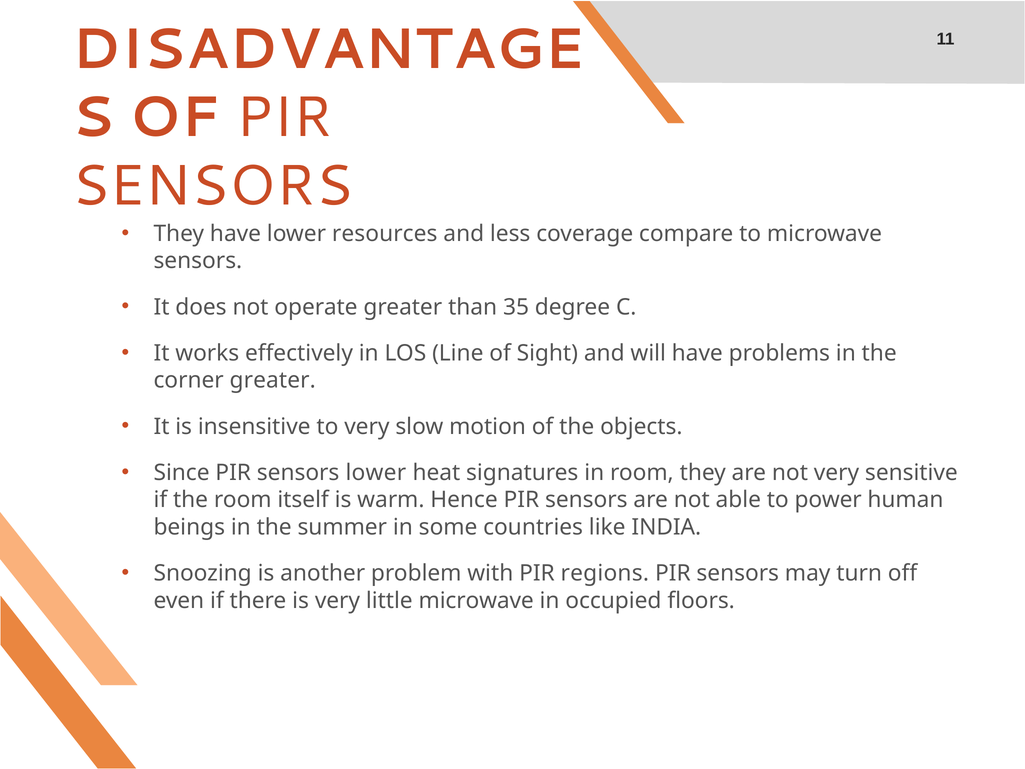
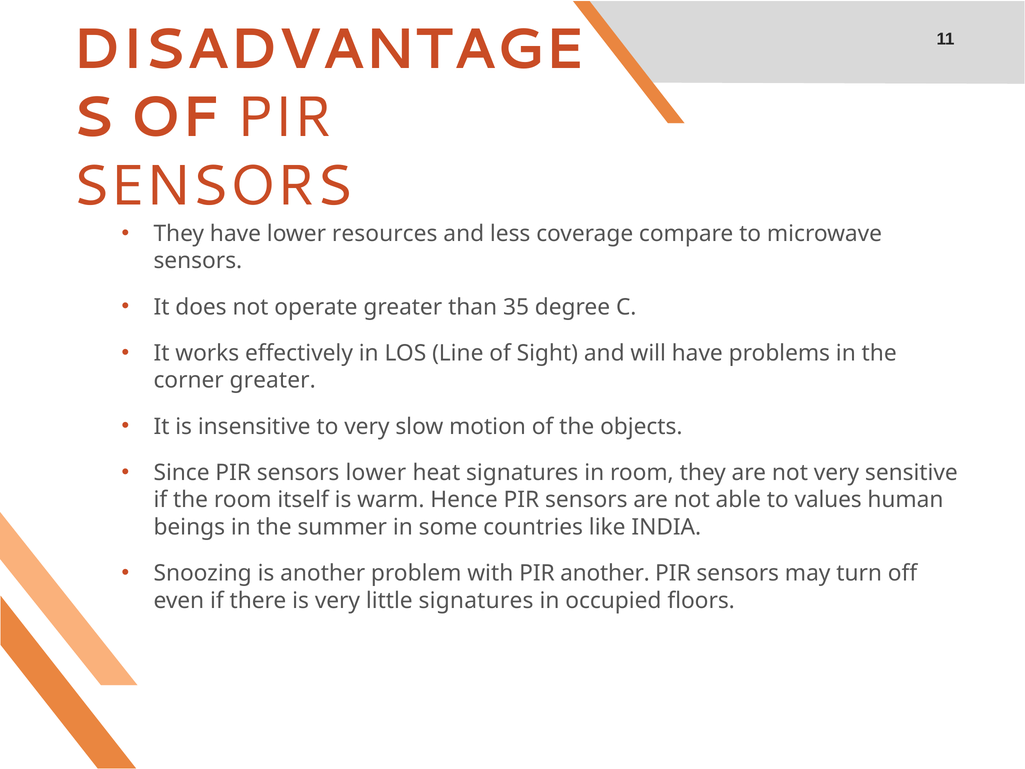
power: power -> values (828, 500)
PIR regions: regions -> another (605, 573)
little microwave: microwave -> signatures (476, 600)
